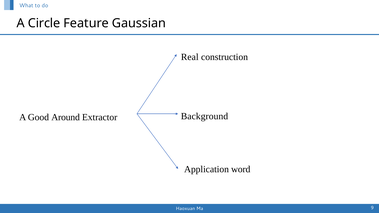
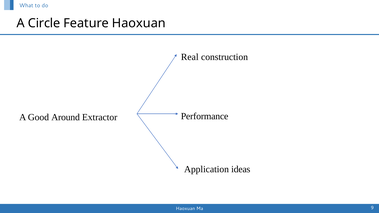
Feature Gaussian: Gaussian -> Haoxuan (139, 23)
Background: Background -> Performance (205, 116)
word: word -> ideas (241, 169)
